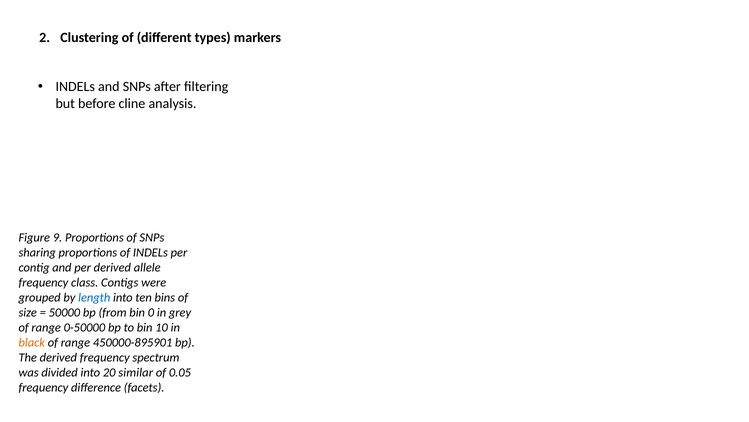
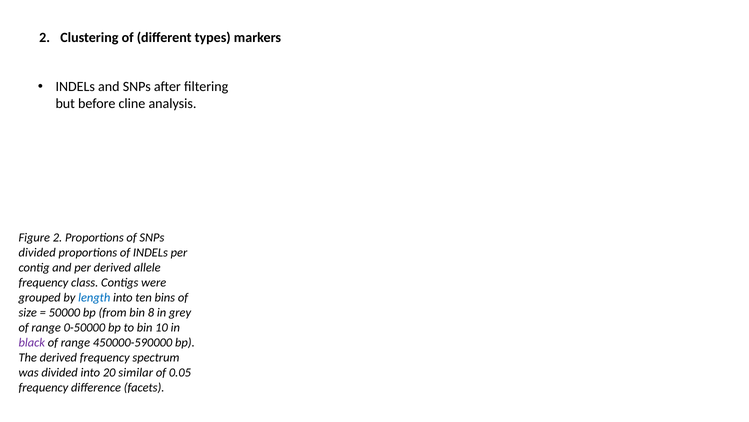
Figure 9: 9 -> 2 (58, 237)
sharing: sharing -> divided (37, 252)
0: 0 -> 8 (151, 312)
black colour: orange -> purple (32, 342)
450000-895901: 450000-895901 -> 450000-590000 (133, 342)
